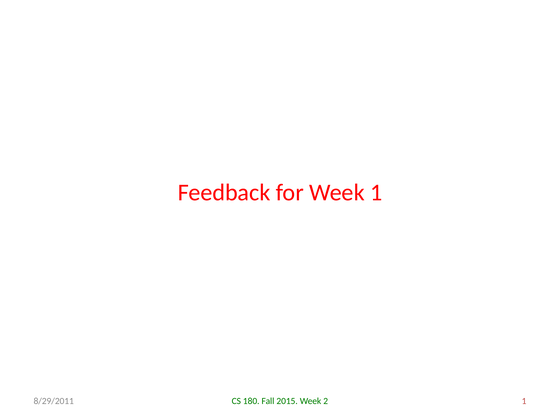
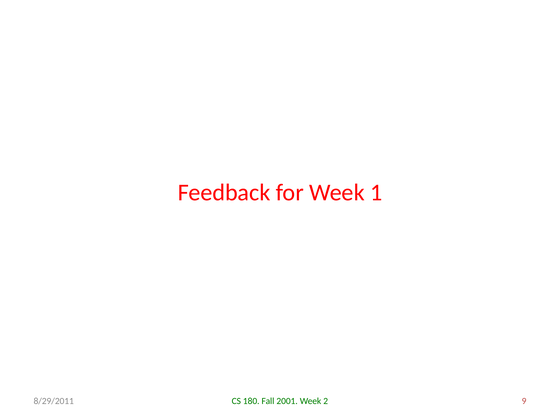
2015: 2015 -> 2001 (287, 401)
2 1: 1 -> 9 (524, 401)
